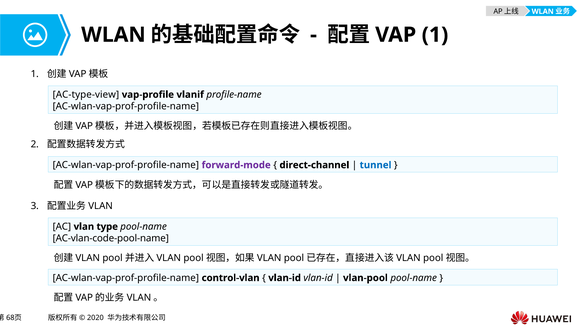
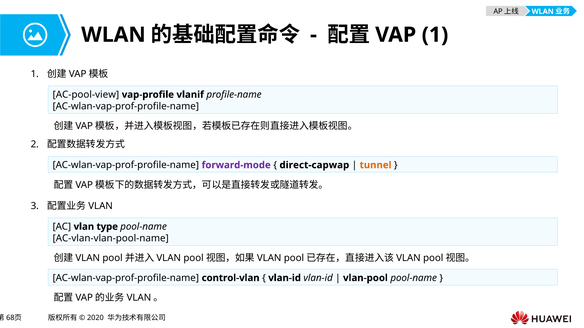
AC-type-view: AC-type-view -> AC-pool-view (86, 95)
direct-channel: direct-channel -> direct-capwap (314, 165)
tunnel colour: blue -> orange (376, 165)
AC-vlan-code-pool-name: AC-vlan-code-pool-name -> AC-vlan-vlan-pool-name (111, 239)
